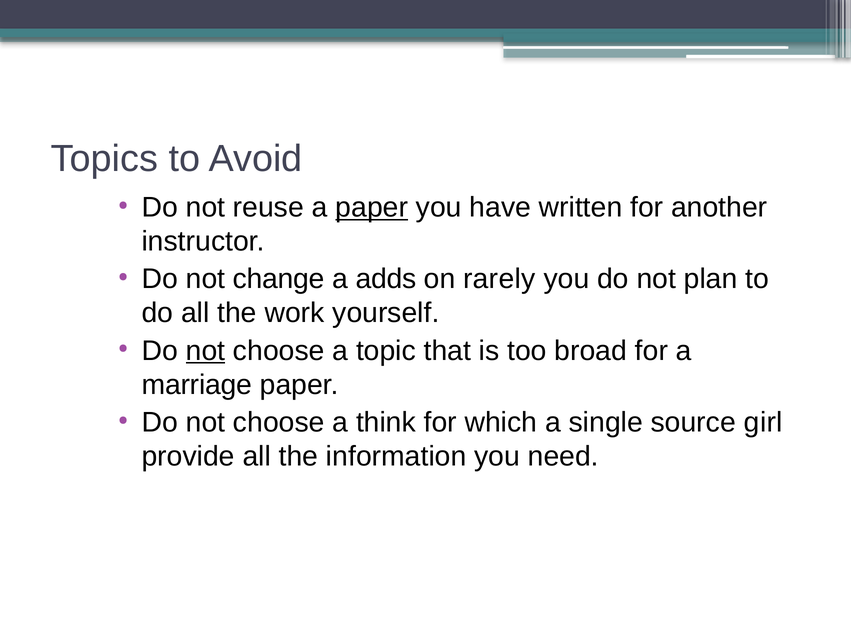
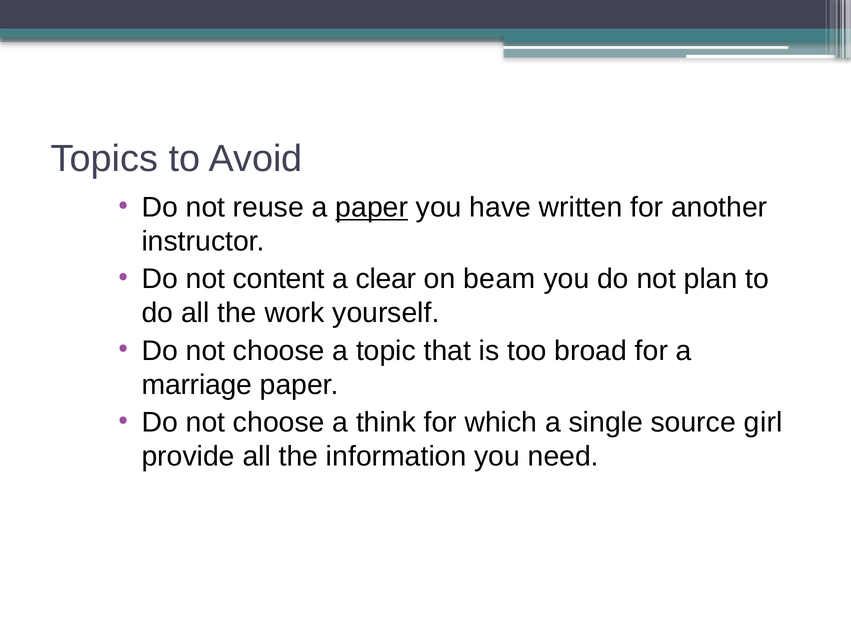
change: change -> content (279, 279)
adds: adds -> clear (386, 279)
rarely: rarely -> beam (499, 279)
not underline: present -> none (205, 351)
